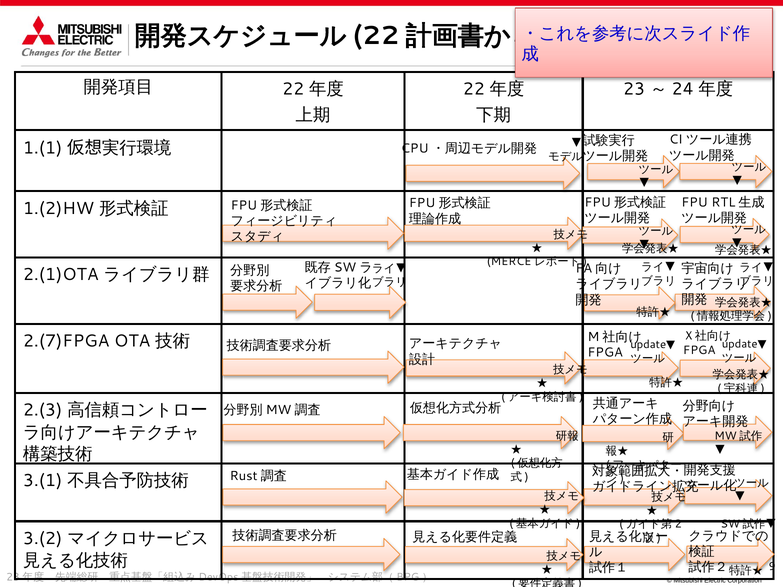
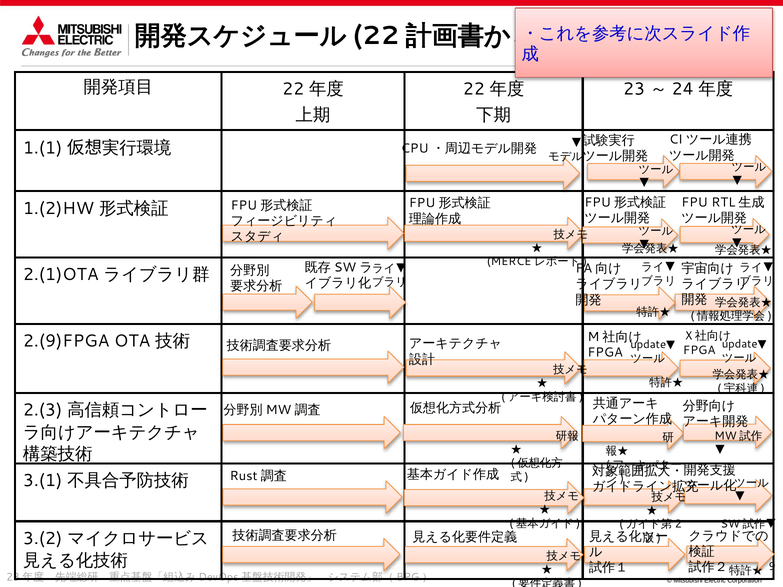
2.(7)FPGA: 2.(7)FPGA -> 2.(9)FPGA (66, 341)
